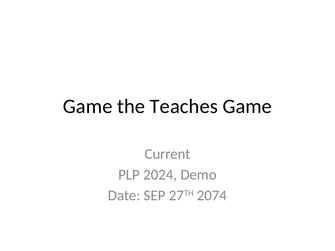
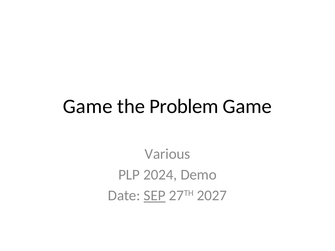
Teaches: Teaches -> Problem (184, 106)
Current: Current -> Various (167, 154)
SEP underline: none -> present (155, 196)
2074: 2074 -> 2027 (212, 196)
